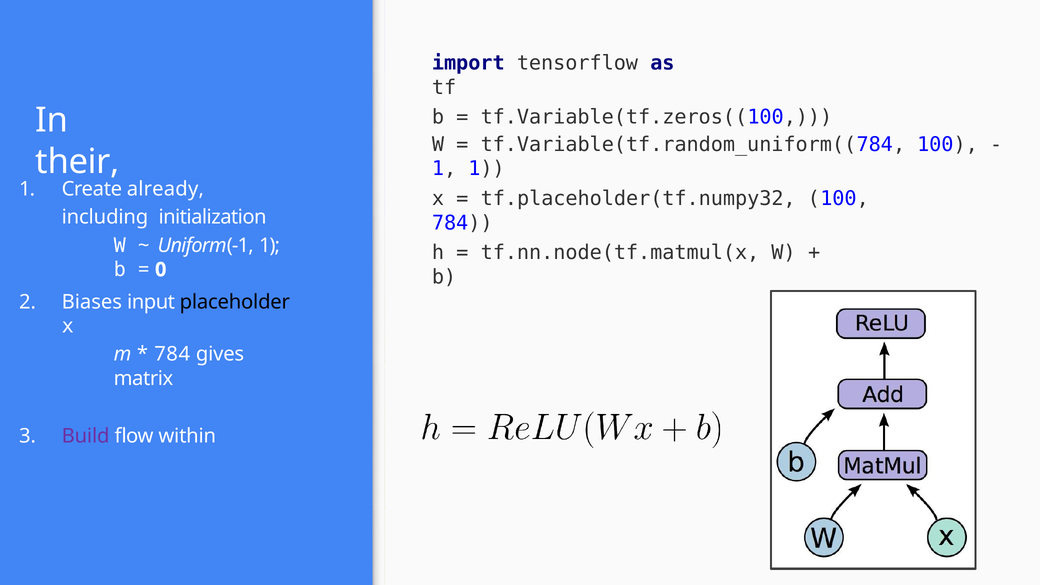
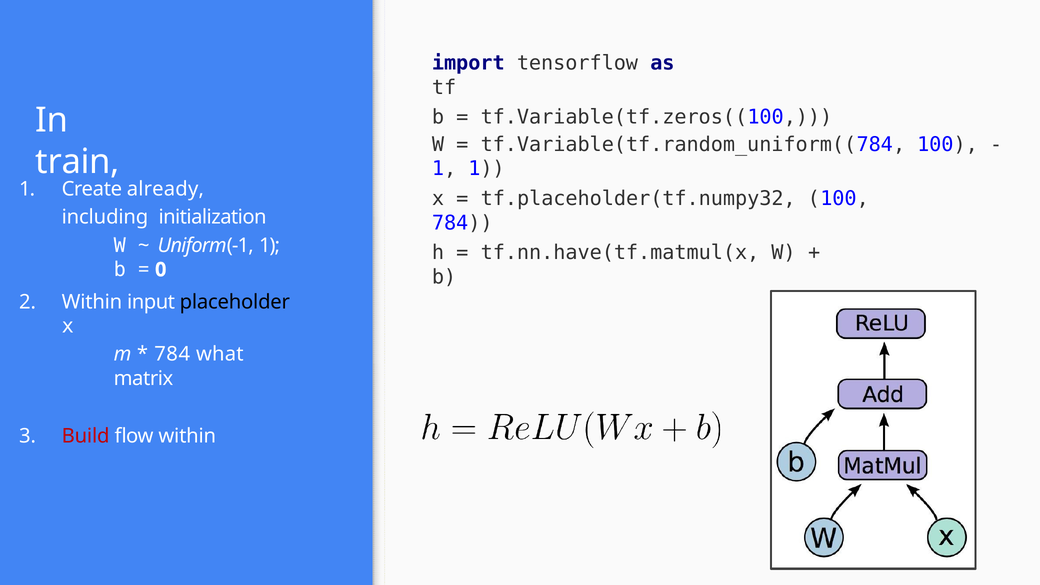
their: their -> train (78, 162)
tf.nn.node(tf.matmul(x: tf.nn.node(tf.matmul(x -> tf.nn.have(tf.matmul(x (620, 253)
Biases: Biases -> Within (92, 302)
gives: gives -> what (220, 354)
Build colour: purple -> red (86, 436)
